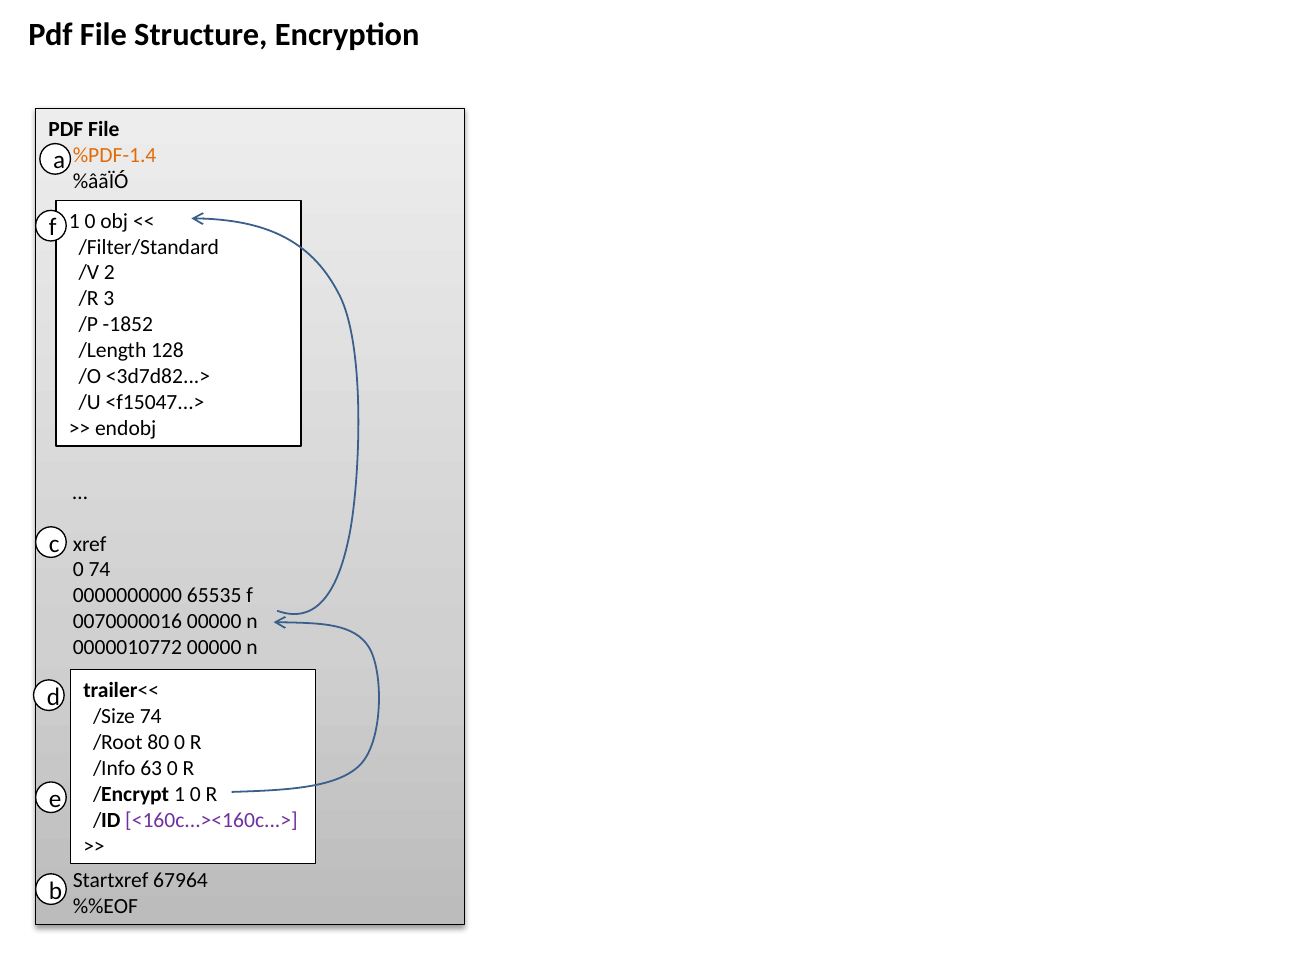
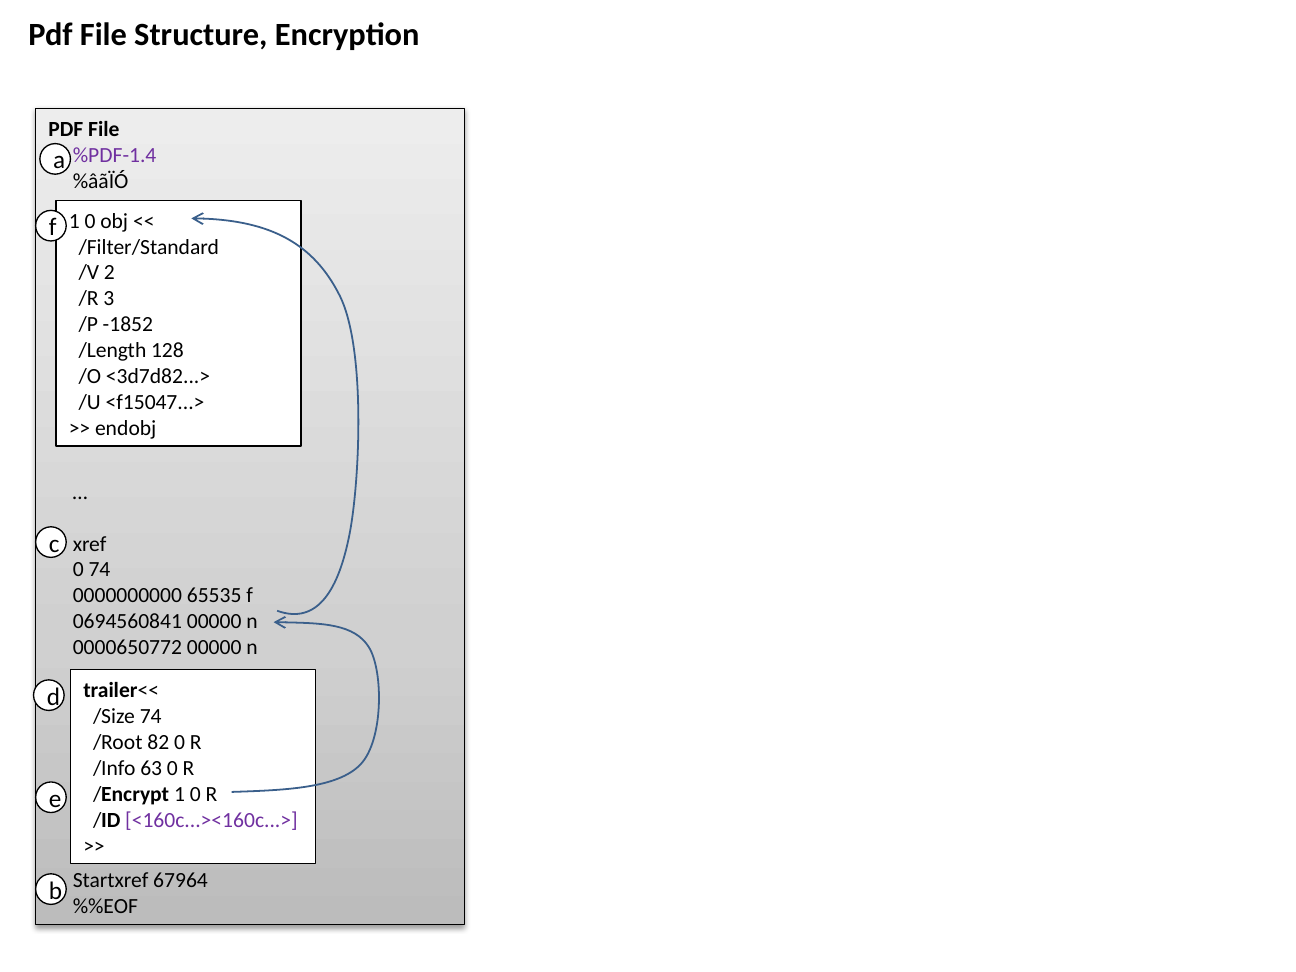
%PDF-1.4 colour: orange -> purple (115, 155)
0070000016: 0070000016 -> 0694560841 (127, 622)
0000010772: 0000010772 -> 0000650772 (127, 648)
80: 80 -> 82 (158, 742)
